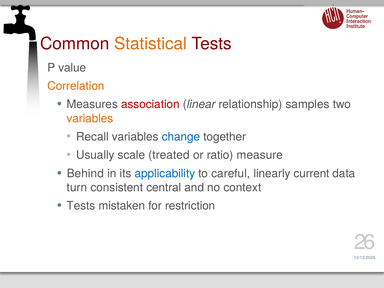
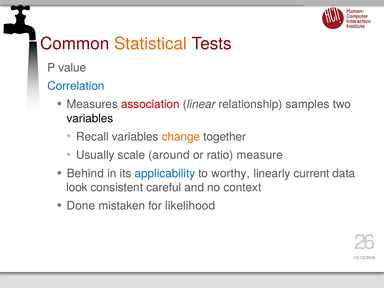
Correlation colour: orange -> blue (76, 86)
variables colour: orange -> black (90, 118)
change colour: blue -> orange (181, 137)
treated: treated -> around (169, 155)
careful: careful -> worthy (231, 173)
turn: turn -> look (77, 187)
central: central -> careful (164, 187)
Tests: Tests -> Done (81, 206)
restriction: restriction -> likelihood (190, 206)
